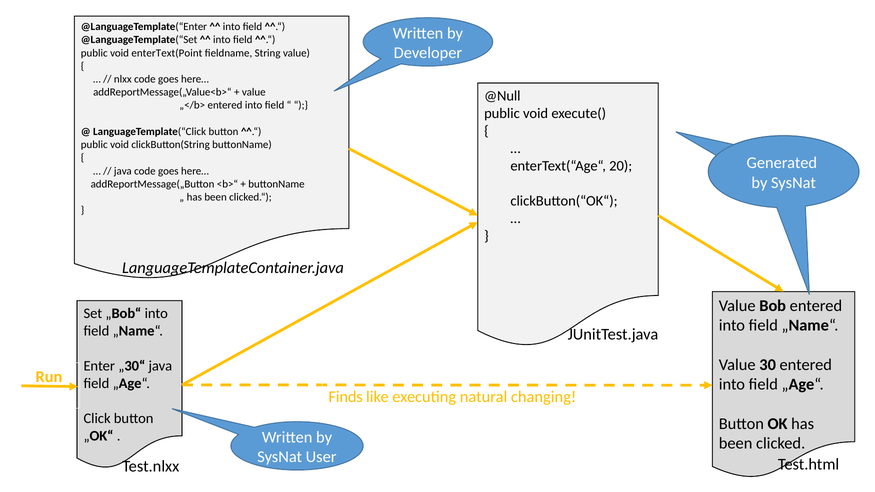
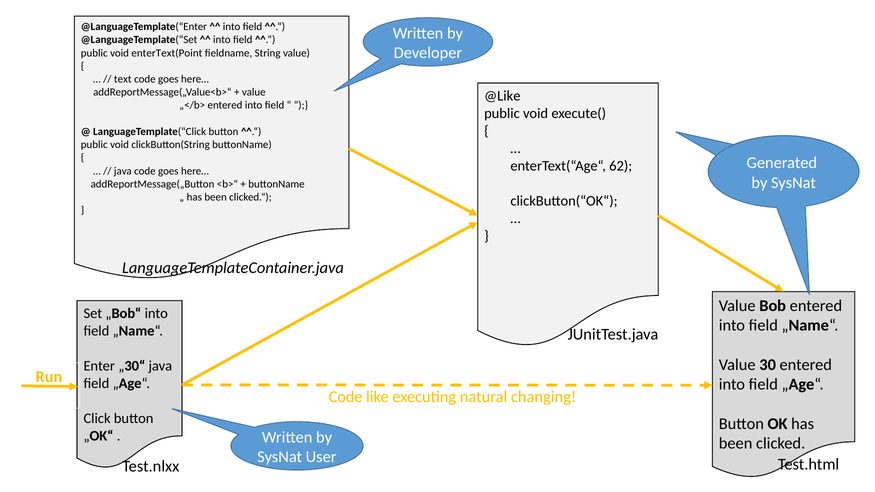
nlxx: nlxx -> text (123, 79)
@Null: @Null -> @Like (502, 96)
20: 20 -> 62 (621, 166)
Finds: Finds -> Code (346, 397)
